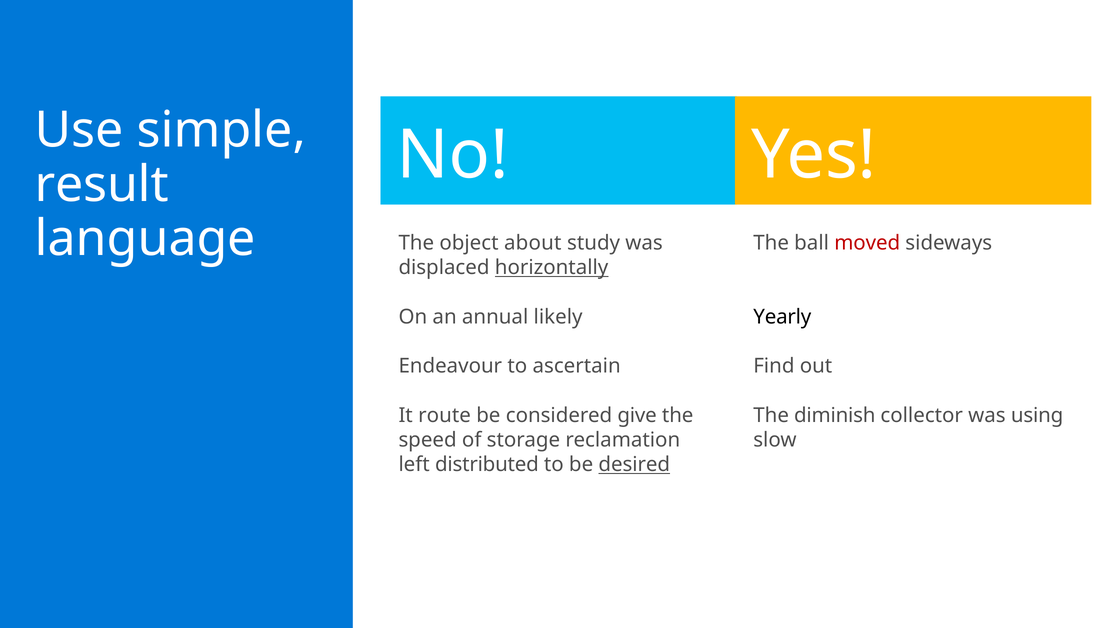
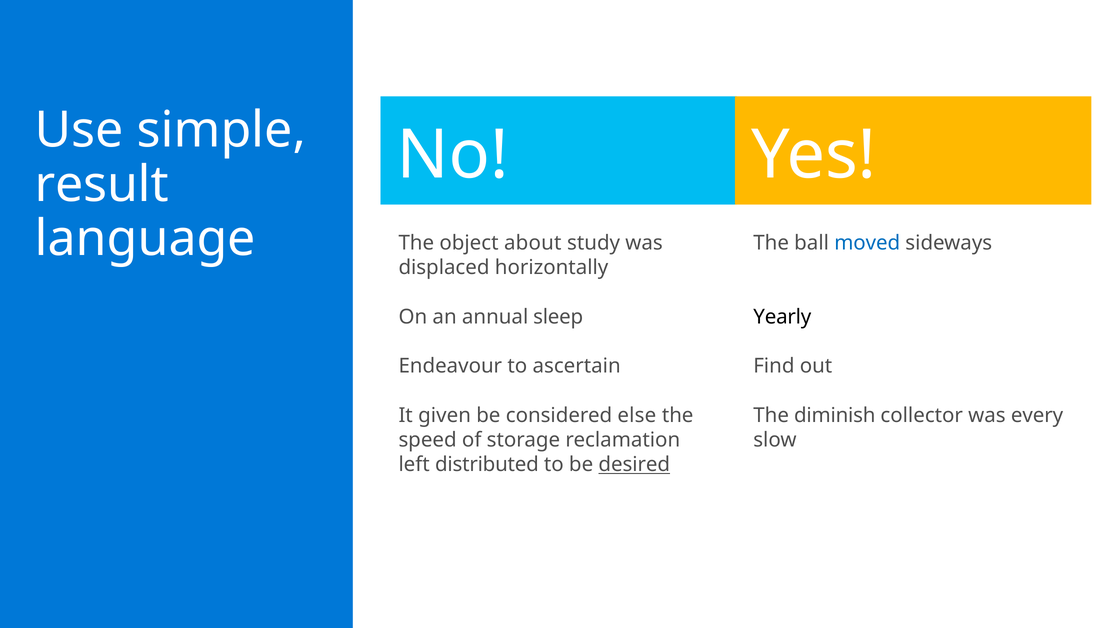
moved colour: red -> blue (867, 243)
horizontally underline: present -> none (552, 268)
likely: likely -> sleep (558, 317)
route: route -> given (445, 415)
give: give -> else (637, 415)
using: using -> every (1037, 415)
